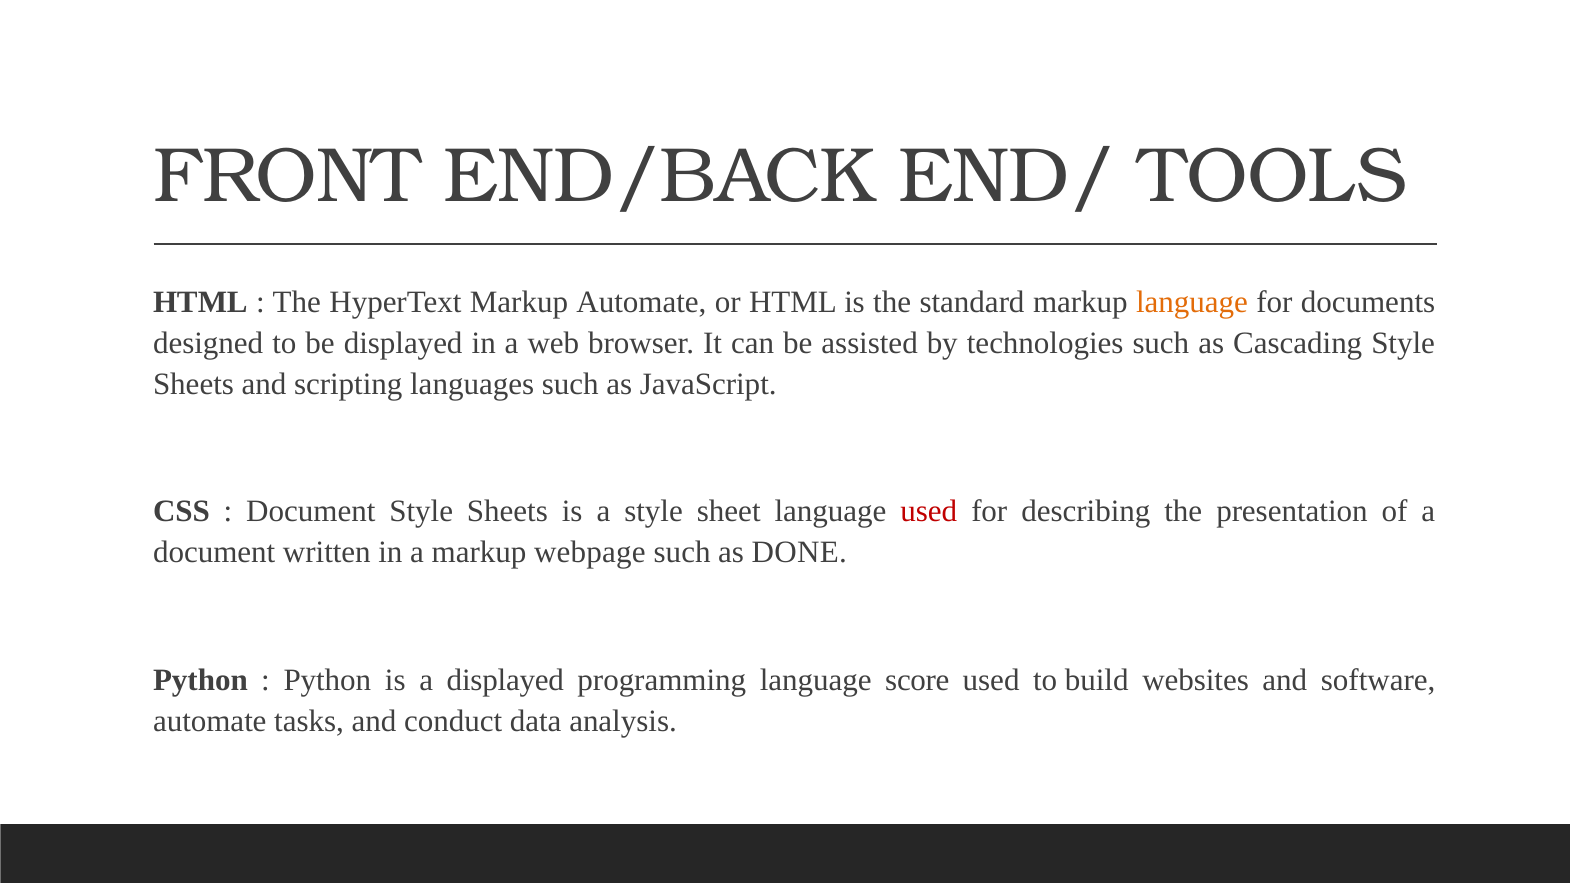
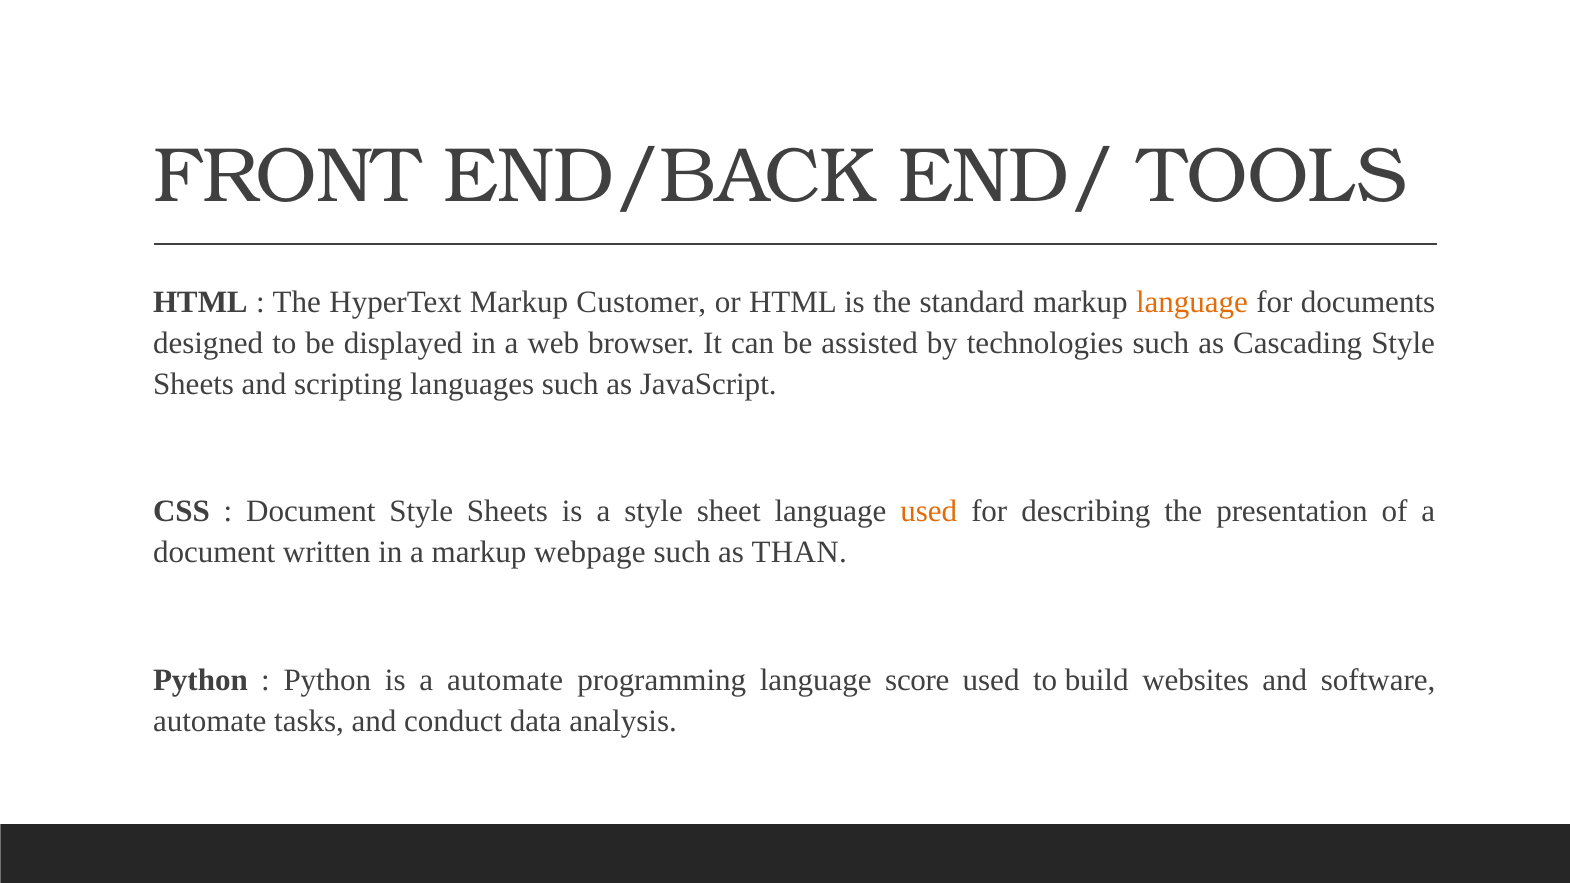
Markup Automate: Automate -> Customer (641, 302)
used colour: red -> orange (929, 512)
DONE: DONE -> THAN (799, 553)
a displayed: displayed -> automate (505, 680)
